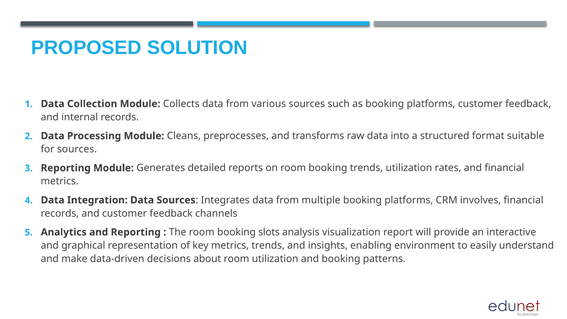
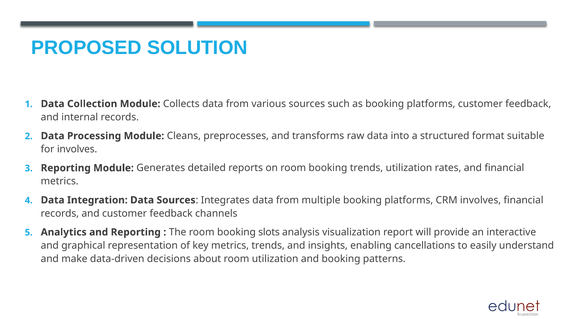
for sources: sources -> involves (77, 149)
environment: environment -> cancellations (425, 245)
